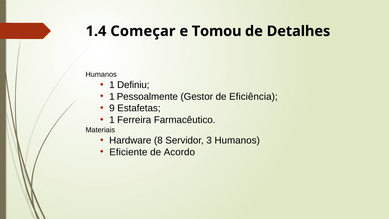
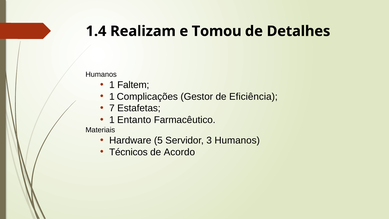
Começar: Começar -> Realizam (143, 31)
Definiu: Definiu -> Faltem (133, 85)
Pessoalmente: Pessoalmente -> Complicações (147, 96)
9: 9 -> 7 (112, 108)
Ferreira: Ferreira -> Entanto (134, 120)
8: 8 -> 5 (158, 140)
Eficiente: Eficiente -> Técnicos (128, 152)
